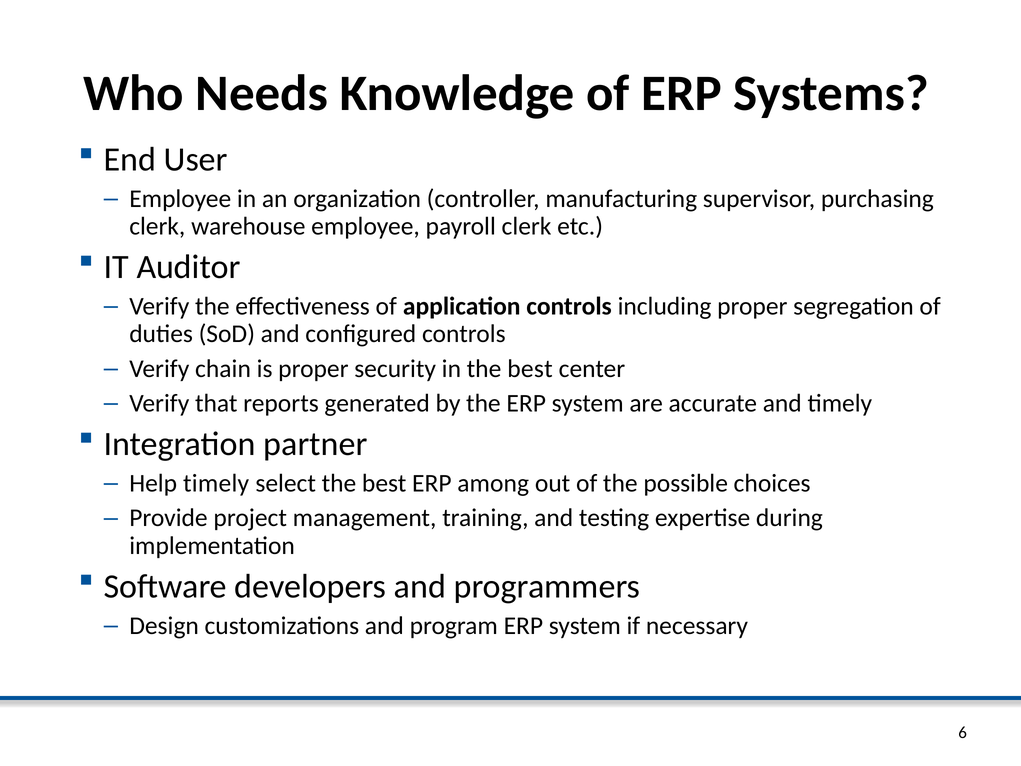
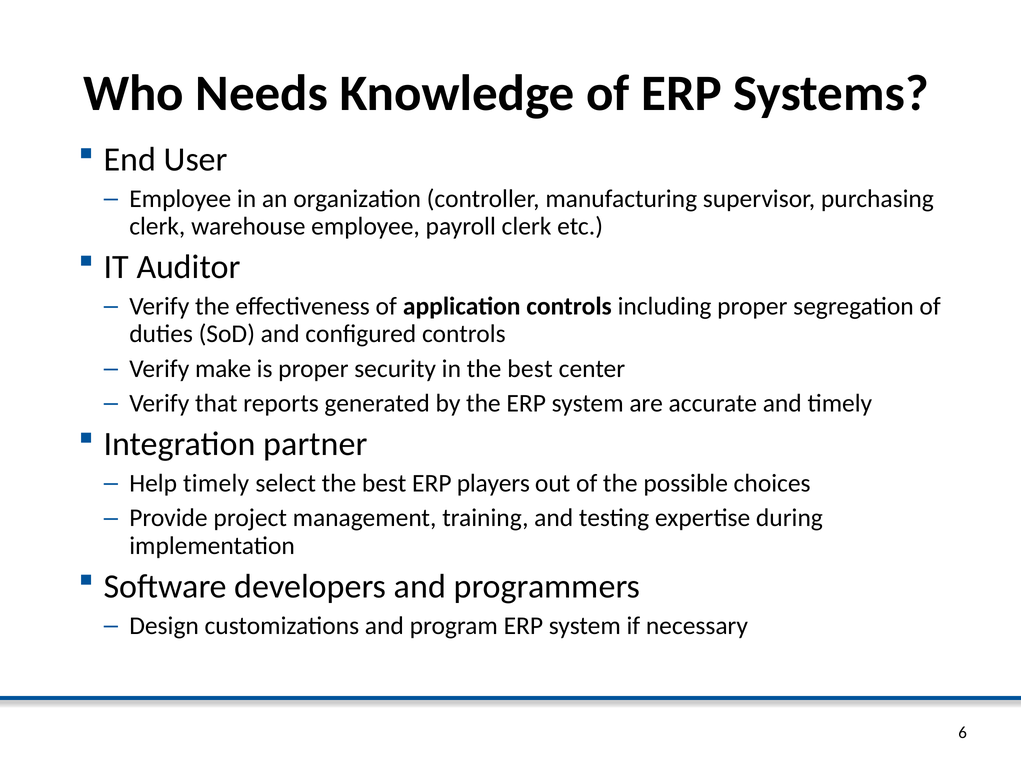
chain: chain -> make (223, 369)
among: among -> players (493, 483)
